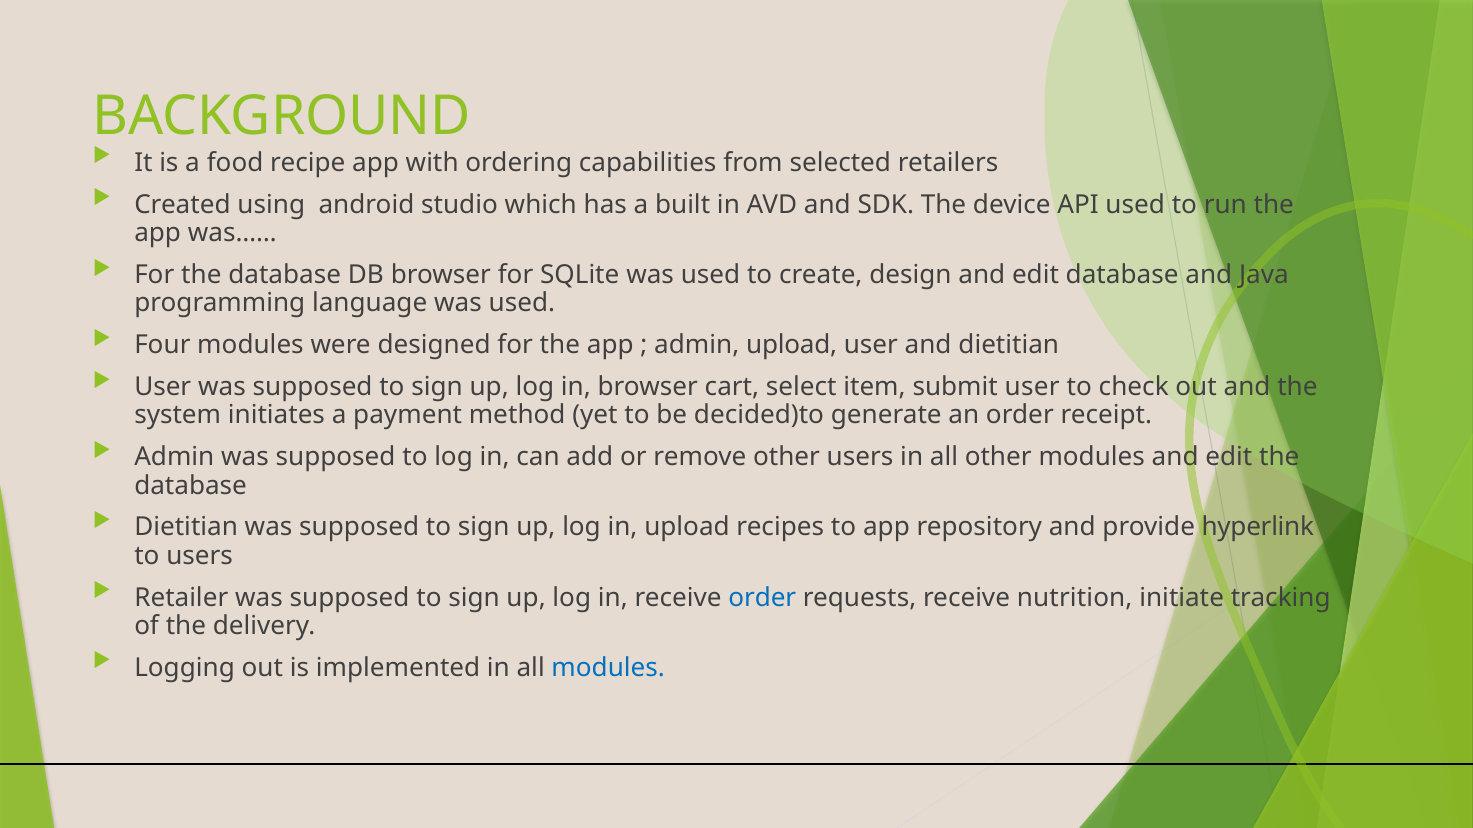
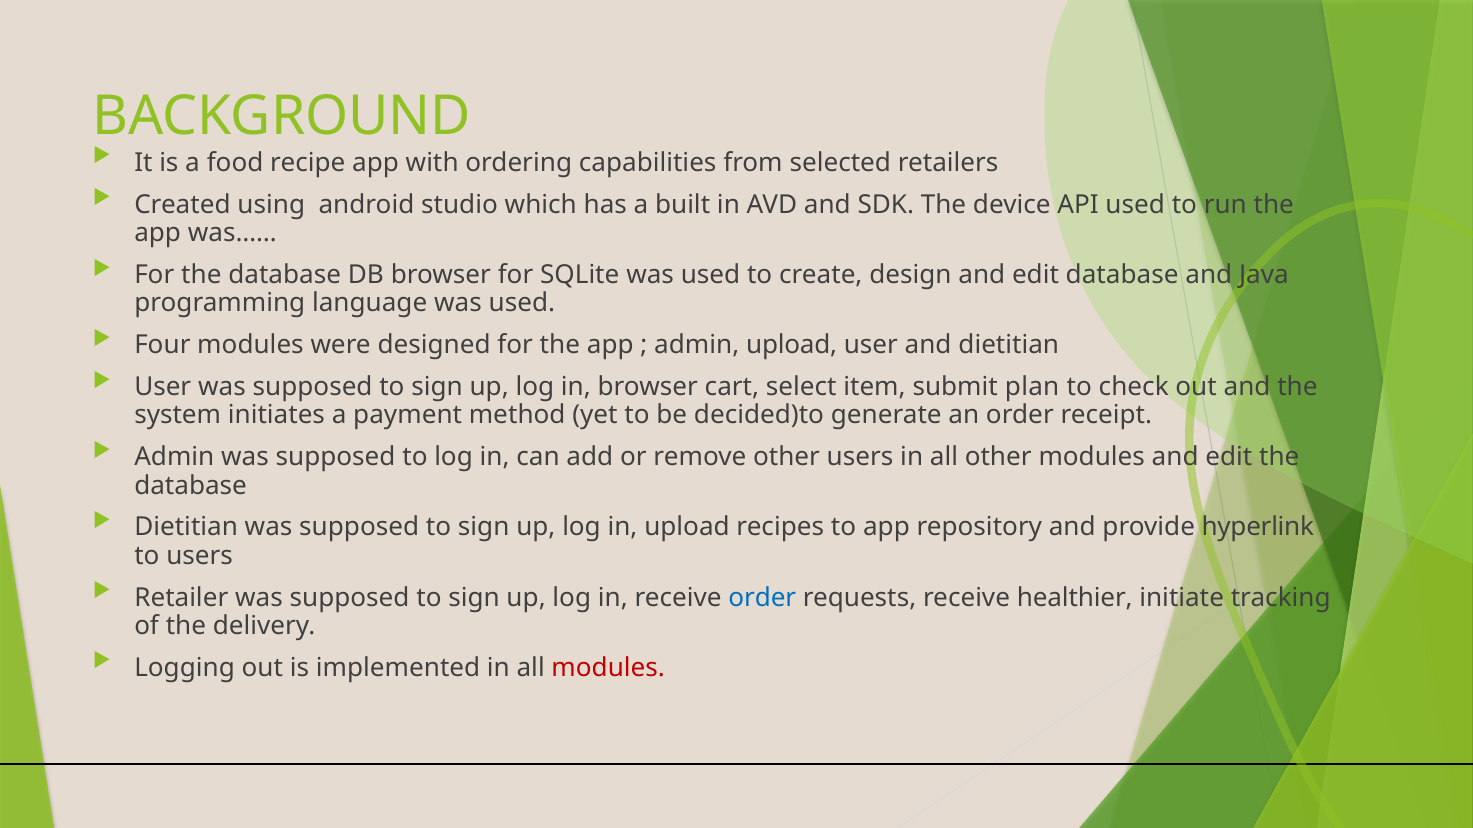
submit user: user -> plan (1032, 387)
nutrition: nutrition -> healthier (1075, 598)
modules colour: blue -> red (608, 668)
